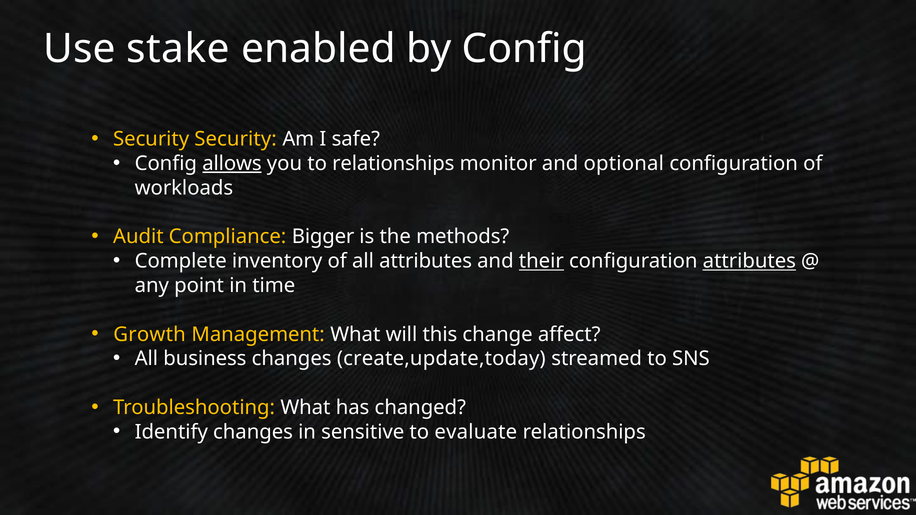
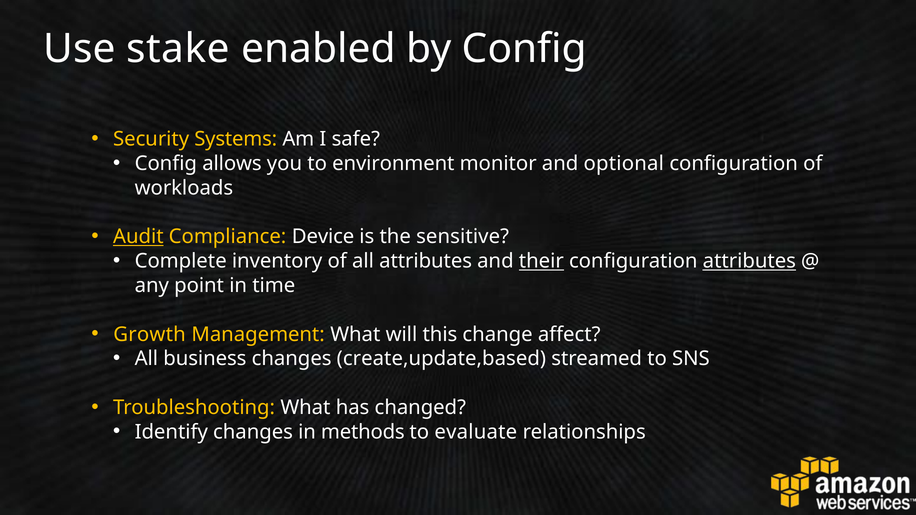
Security Security: Security -> Systems (236, 139)
allows underline: present -> none (232, 164)
to relationships: relationships -> environment (393, 164)
Audit underline: none -> present (138, 237)
Bigger: Bigger -> Device (323, 237)
methods: methods -> sensitive (463, 237)
create,update,today: create,update,today -> create,update,based (441, 359)
sensitive: sensitive -> methods (363, 432)
